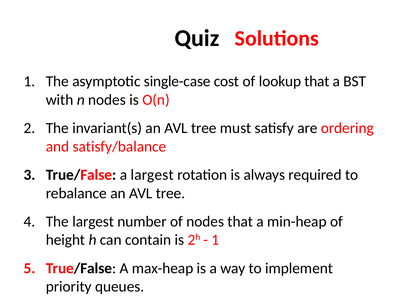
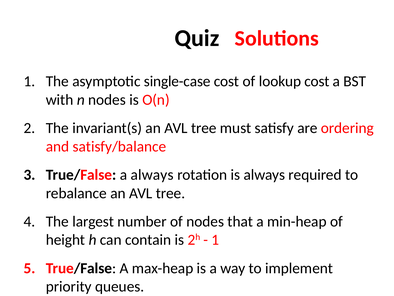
lookup that: that -> cost (317, 81)
a largest: largest -> always (152, 174)
